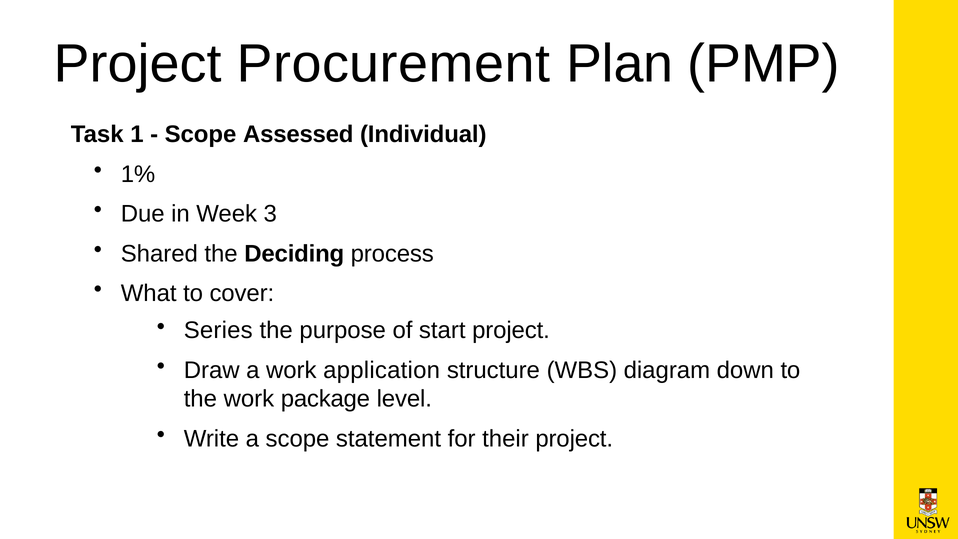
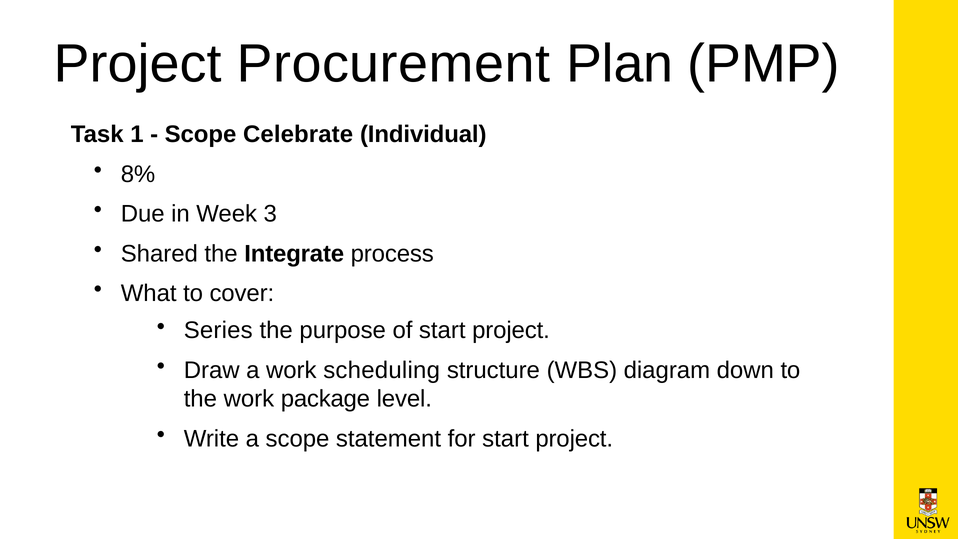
Assessed: Assessed -> Celebrate (298, 134)
1%: 1% -> 8% (138, 174)
Deciding: Deciding -> Integrate (294, 254)
application: application -> scheduling (382, 370)
for their: their -> start (505, 439)
